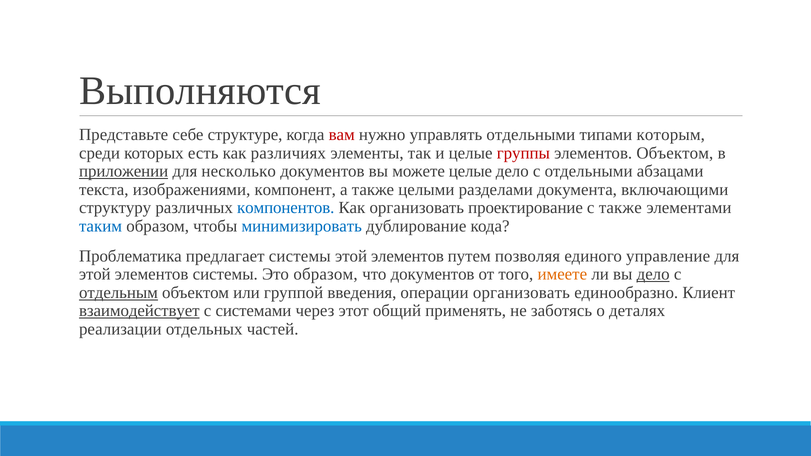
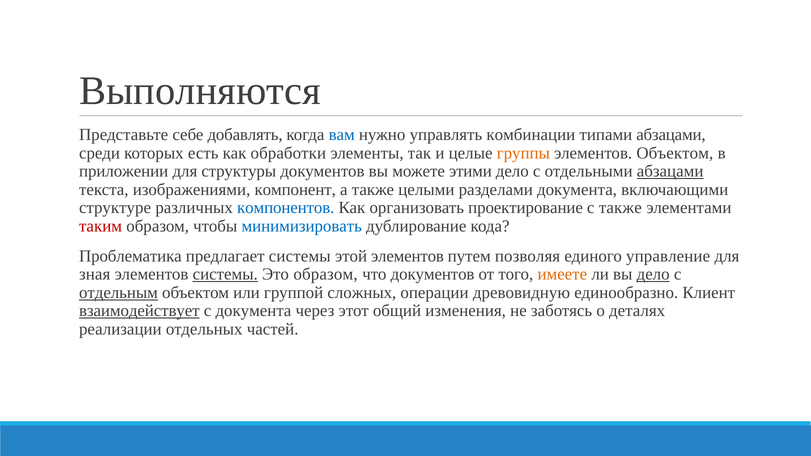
структуре: структуре -> добавлять (245, 135)
вам colour: red -> blue (342, 135)
управлять отдельными: отдельными -> комбинации (531, 135)
типами которым: которым -> абзацами (671, 135)
различиях: различиях -> обработки (288, 153)
группы colour: red -> orange (523, 153)
приложении underline: present -> none (124, 171)
несколько: несколько -> структуры (239, 171)
можете целые: целые -> этими (470, 171)
абзацами underline: none -> present (670, 171)
структуру: структуру -> структуре (115, 208)
таким colour: blue -> red (101, 226)
этой: этой -> зная (95, 274)
системы underline: none -> present (225, 274)
введения: введения -> сложных (362, 293)
операции организовать: организовать -> древовидную (521, 293)
с системами: системами -> документа (253, 311)
применять: применять -> изменения (466, 311)
